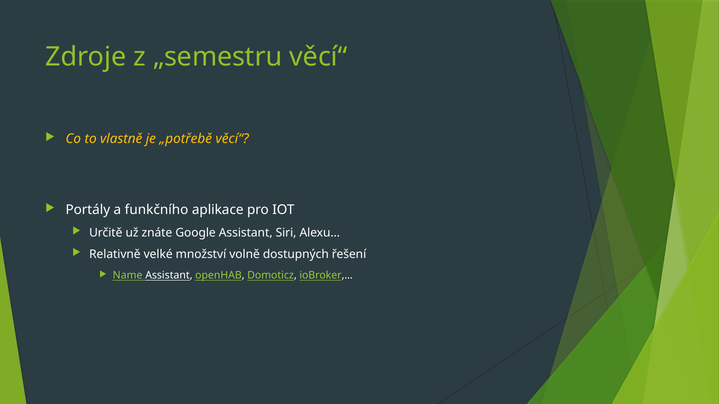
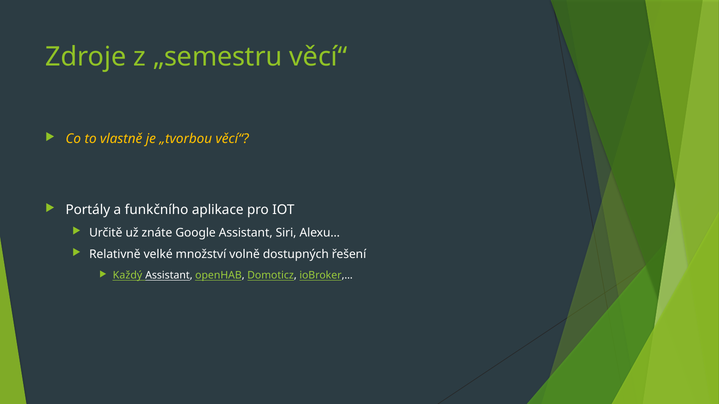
„potřebě: „potřebě -> „tvorbou (186, 139)
Name: Name -> Každý (128, 276)
